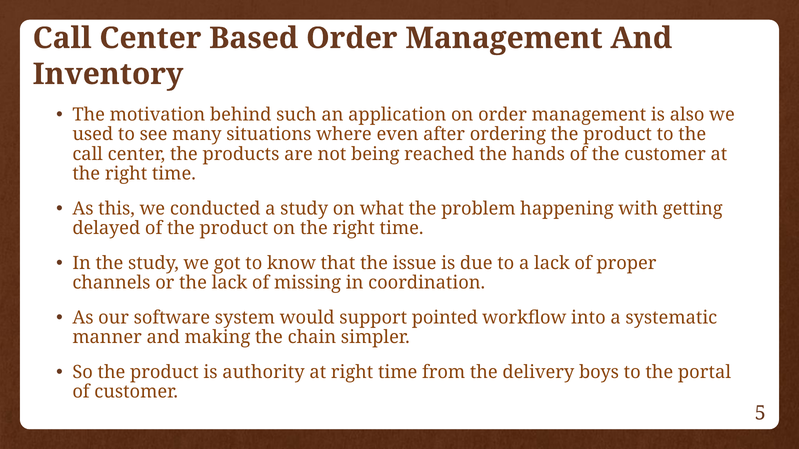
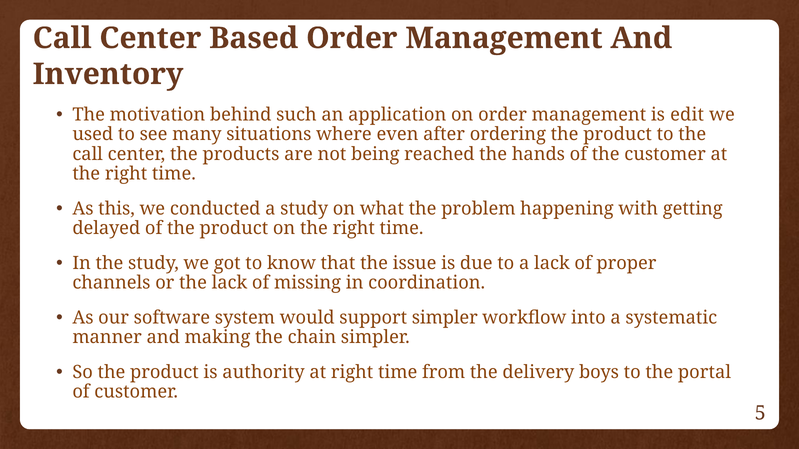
also: also -> edit (687, 115)
support pointed: pointed -> simpler (445, 318)
